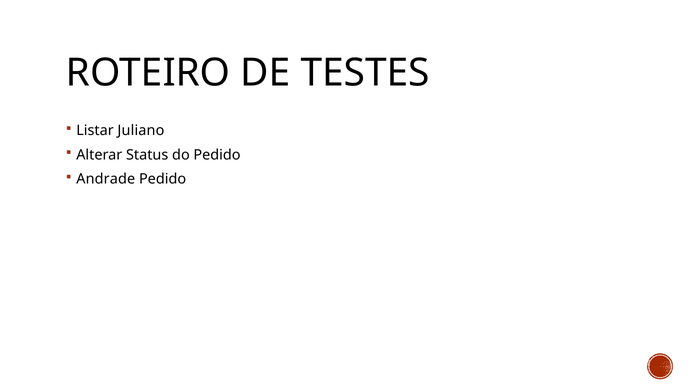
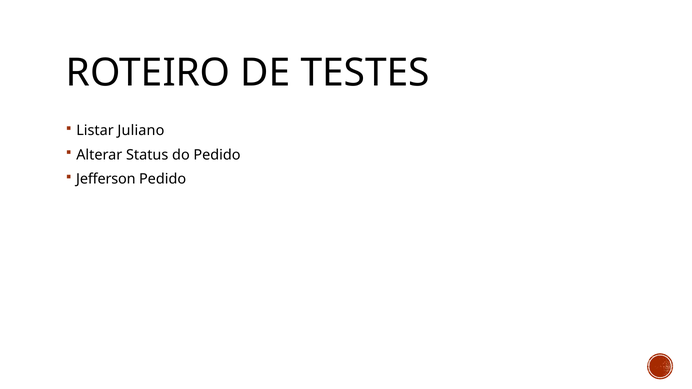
Andrade: Andrade -> Jefferson (106, 179)
